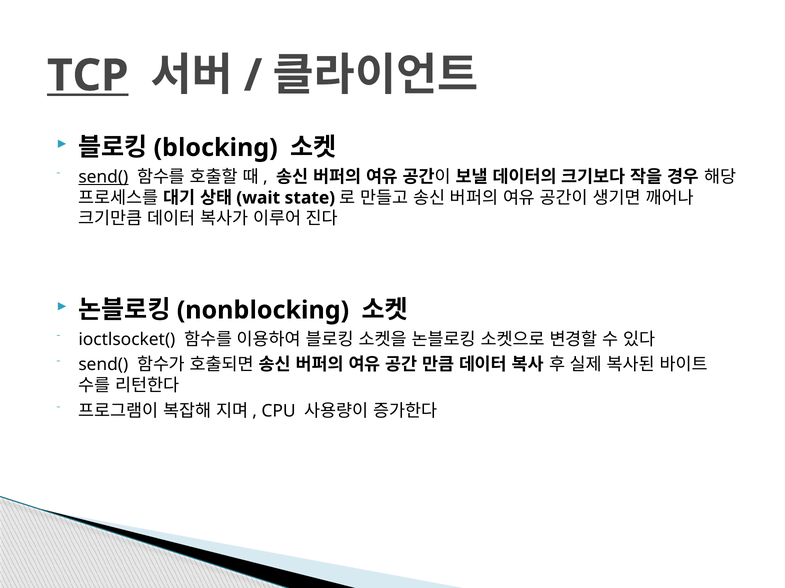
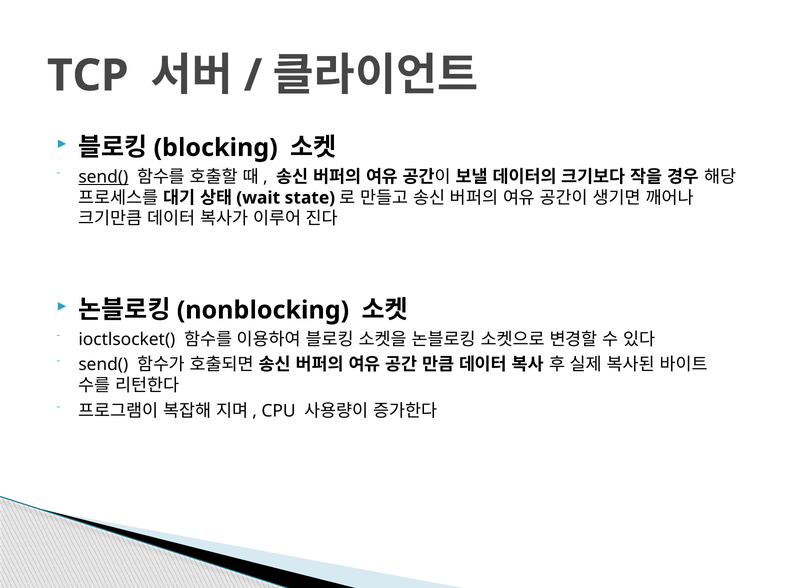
TCP underline: present -> none (88, 76)
